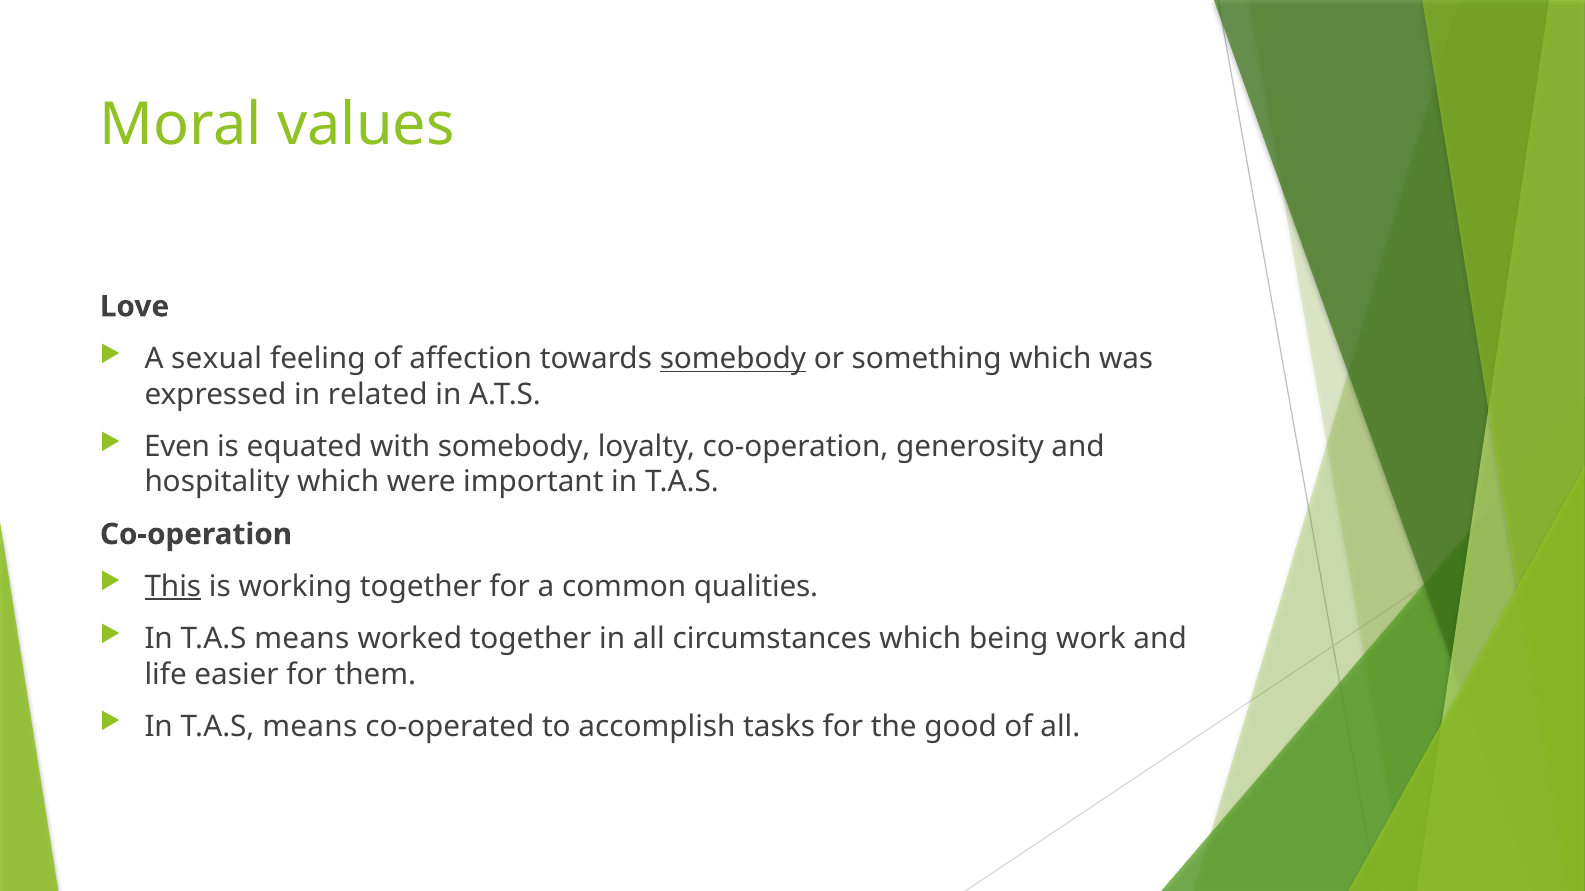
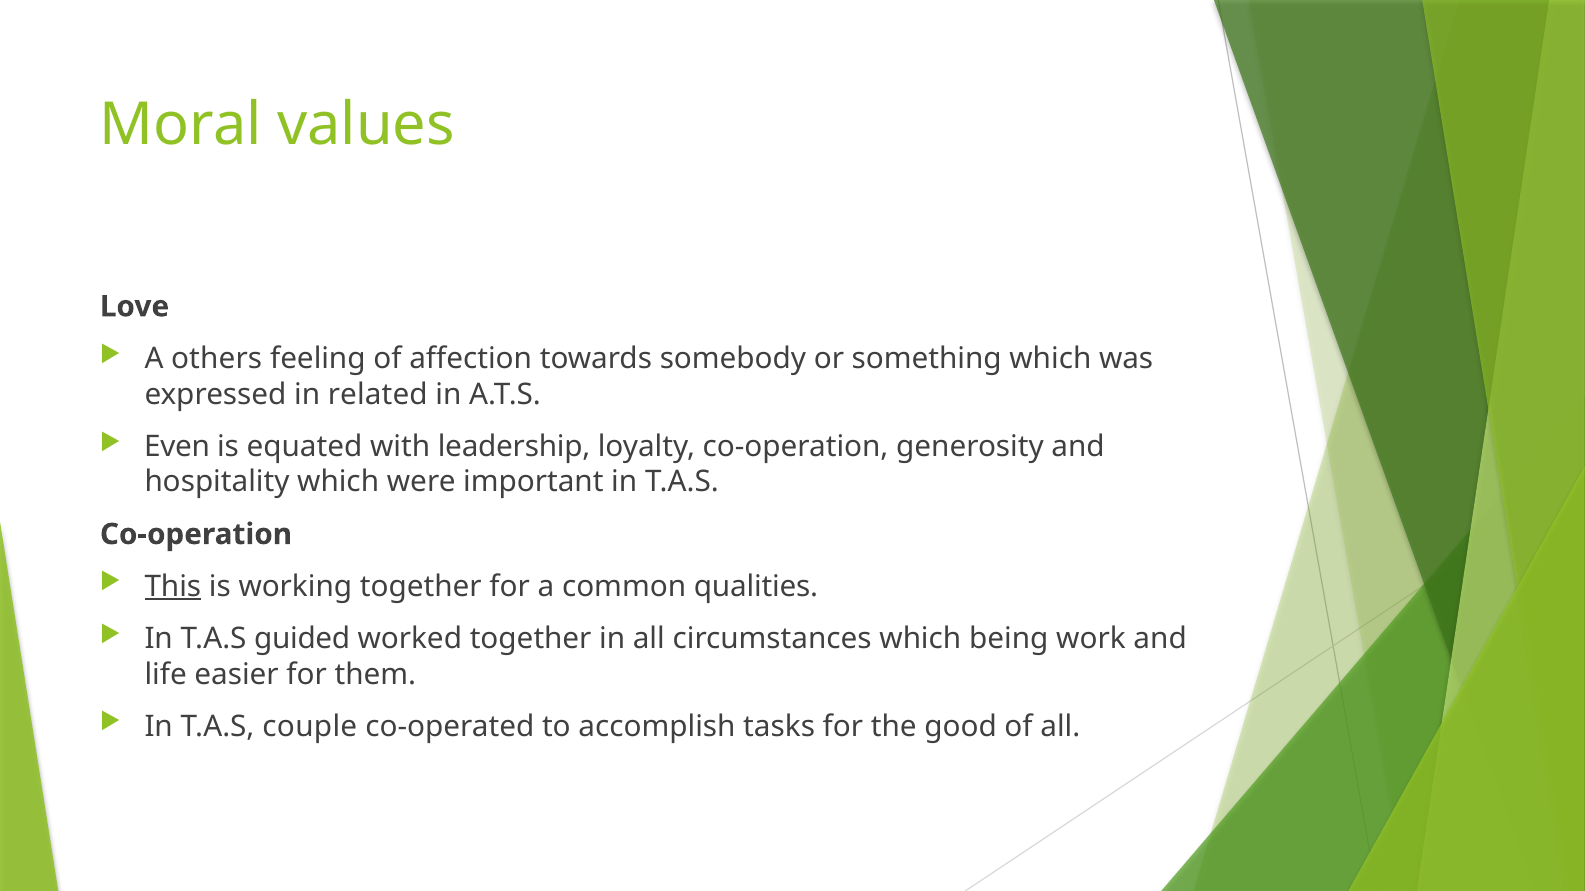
sexual: sexual -> others (217, 359)
somebody underline: present -> none (733, 359)
with somebody: somebody -> leadership (514, 447)
means: means -> guided (302, 639)
means: means -> couple (310, 727)
